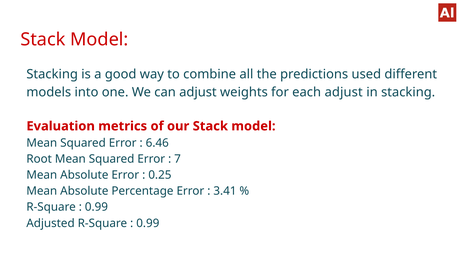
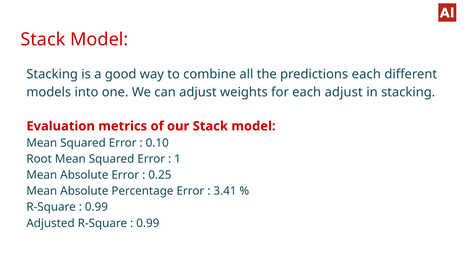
predictions used: used -> each (366, 74)
6.46: 6.46 -> 0.10 (157, 143)
7: 7 -> 1 (178, 159)
